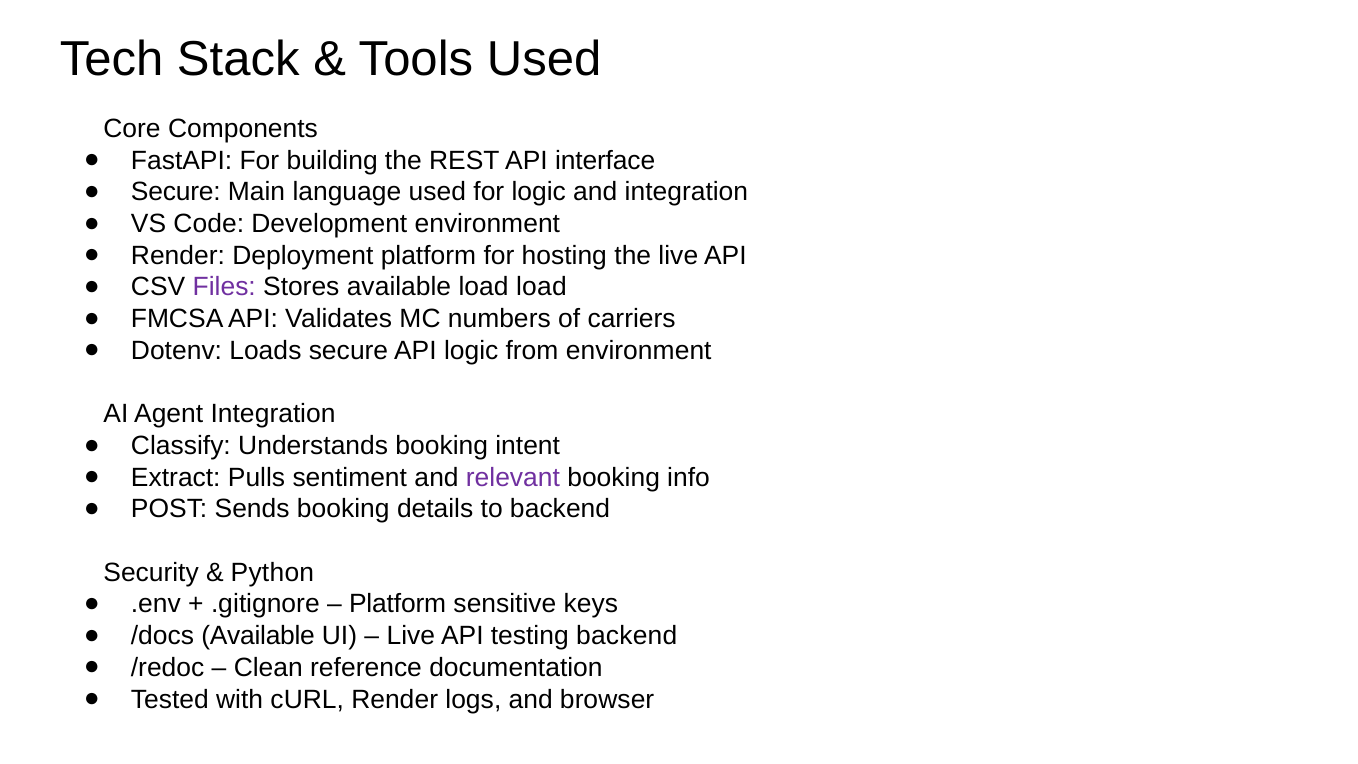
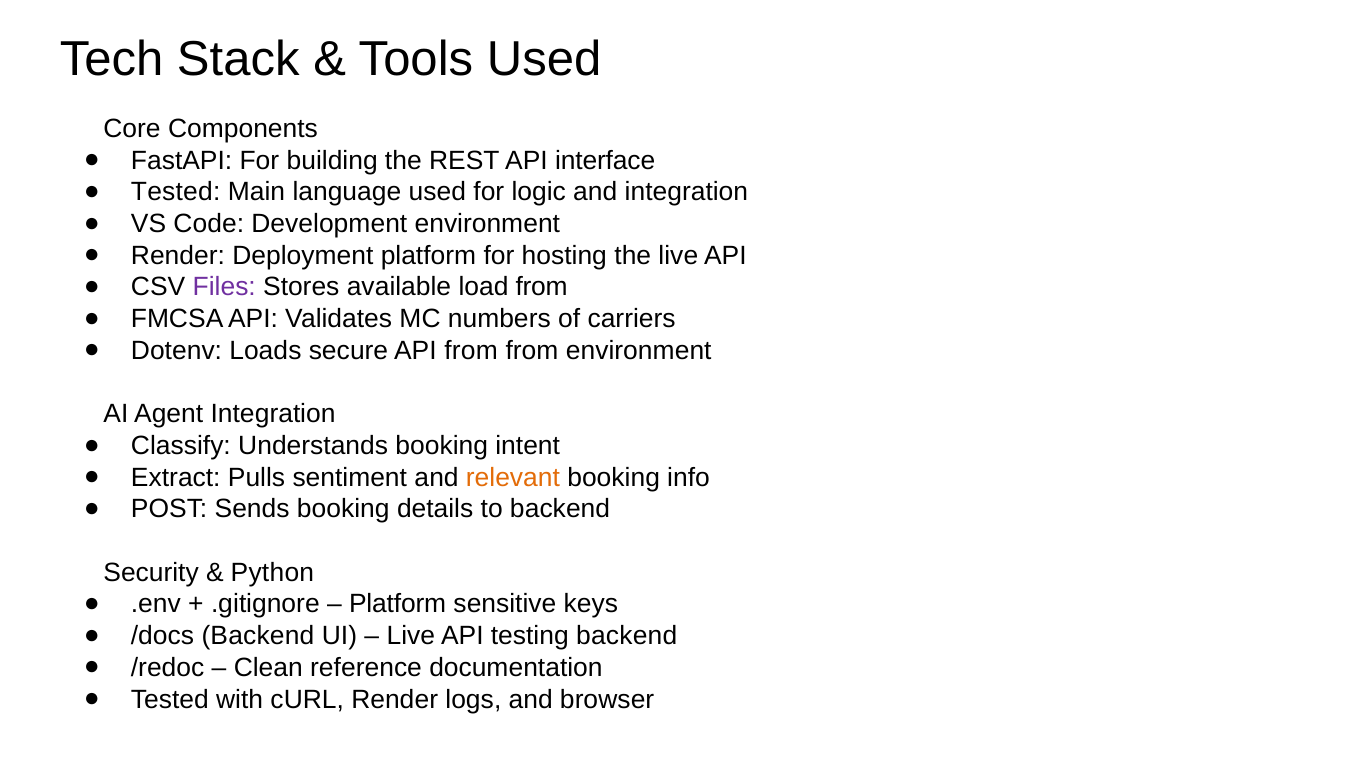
Secure: Secure -> Tested (176, 192)
load load: load -> from (542, 287)
API logic: logic -> from (471, 351)
relevant colour: purple -> orange (513, 477)
/docs Available: Available -> Backend (258, 636)
